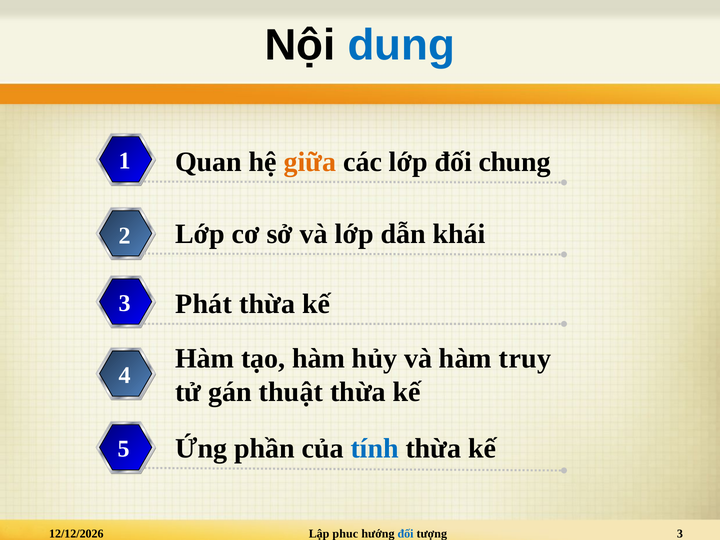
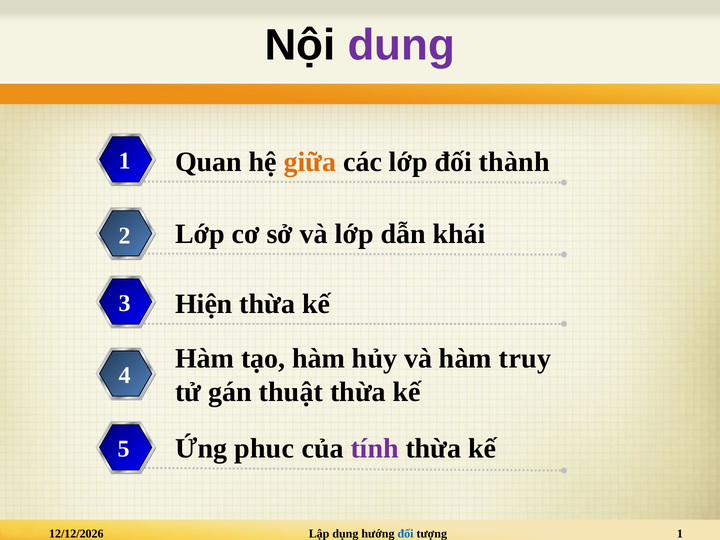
dung colour: blue -> purple (401, 45)
chung: chung -> thành (514, 162)
Phát: Phát -> Hiện (204, 304)
phần: phần -> phuc (264, 448)
tính colour: blue -> purple (375, 448)
phuc: phuc -> dụng (345, 534)
tượng 3: 3 -> 1 (680, 534)
